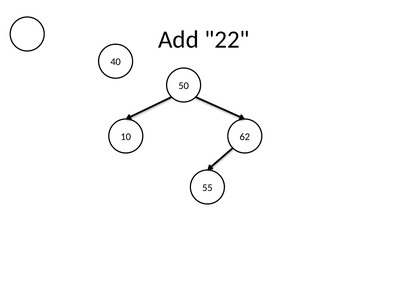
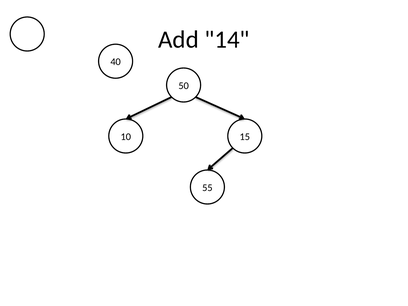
22: 22 -> 14 (227, 39)
62: 62 -> 15 (245, 137)
